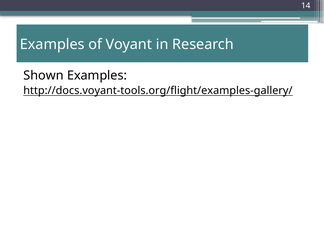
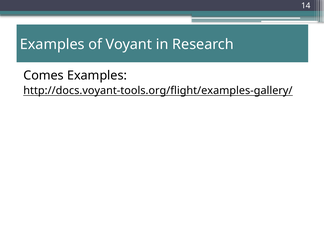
Shown: Shown -> Comes (44, 75)
